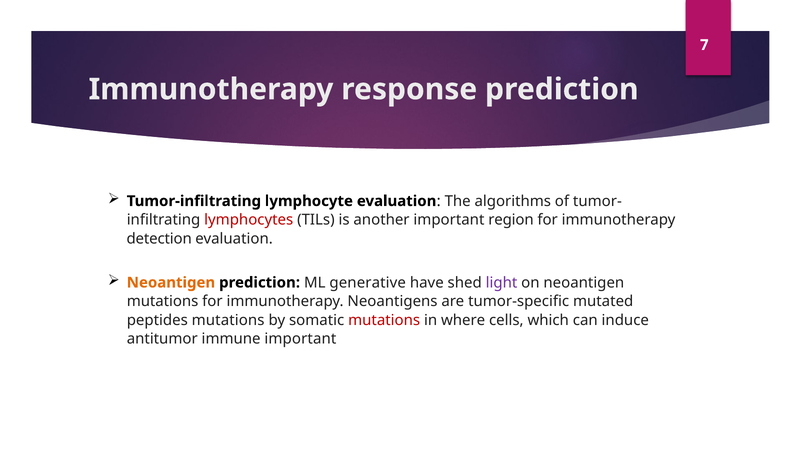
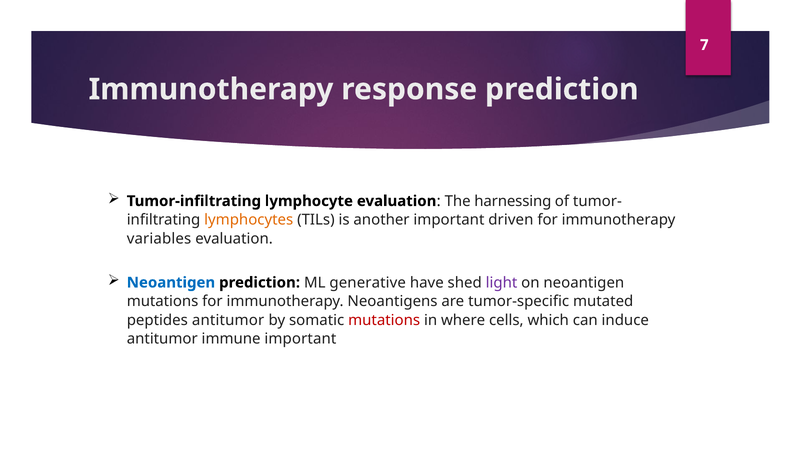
algorithms: algorithms -> harnessing (513, 201)
lymphocytes colour: red -> orange (249, 220)
region: region -> driven (511, 220)
detection: detection -> variables (159, 238)
Neoantigen colour: orange -> blue (171, 282)
peptides mutations: mutations -> antitumor (228, 320)
